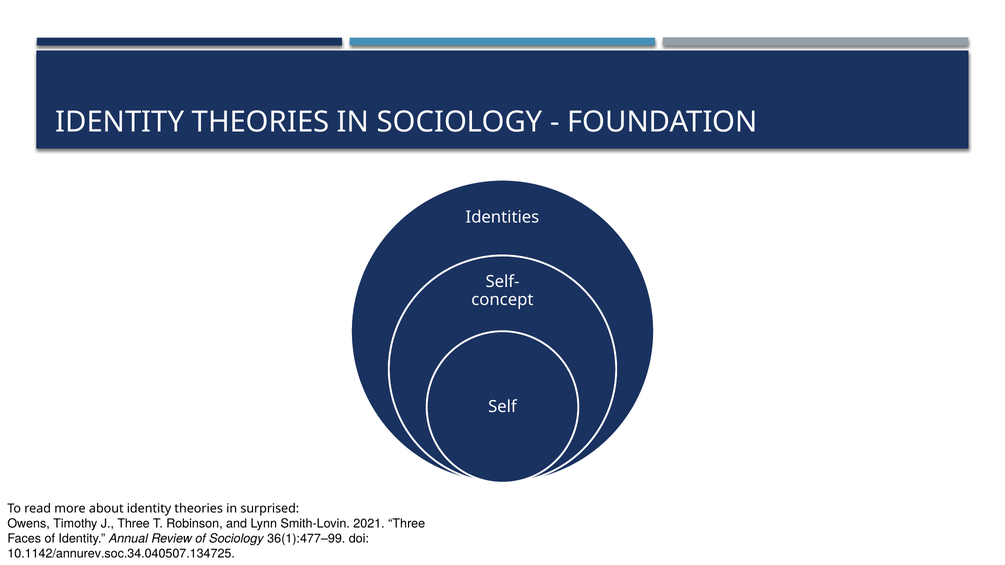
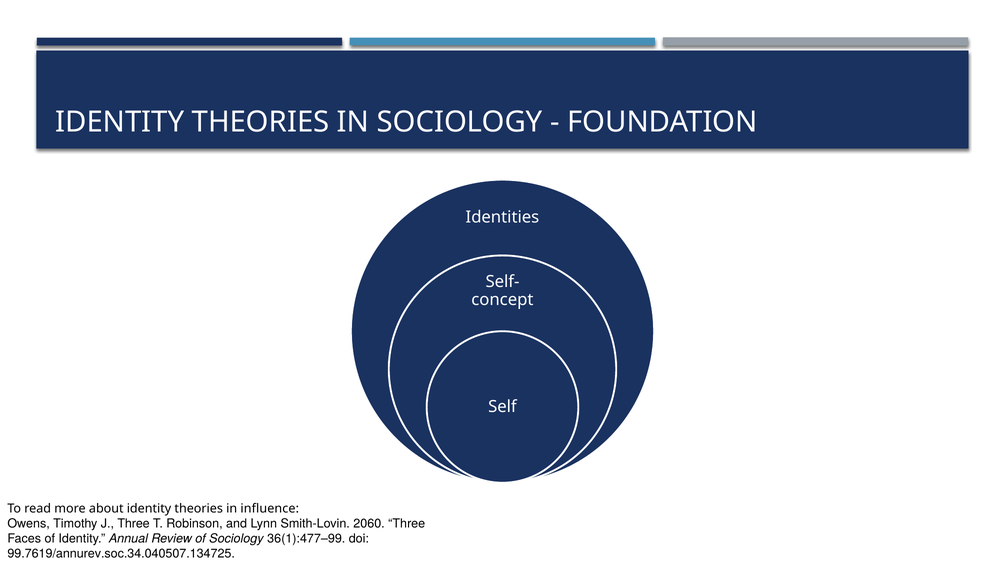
surprised: surprised -> influence (270, 509)
2021: 2021 -> 2060 (369, 524)
10.1142/annurev.soc.34.040507.134725: 10.1142/annurev.soc.34.040507.134725 -> 99.7619/annurev.soc.34.040507.134725 (121, 554)
